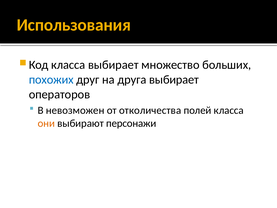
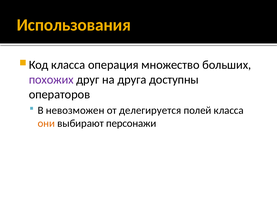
класса выбирает: выбирает -> операция (113, 65)
похожих colour: blue -> purple (51, 80)
друга выбирает: выбирает -> доступны (174, 80)
отколичества: отколичества -> делегируется (150, 110)
